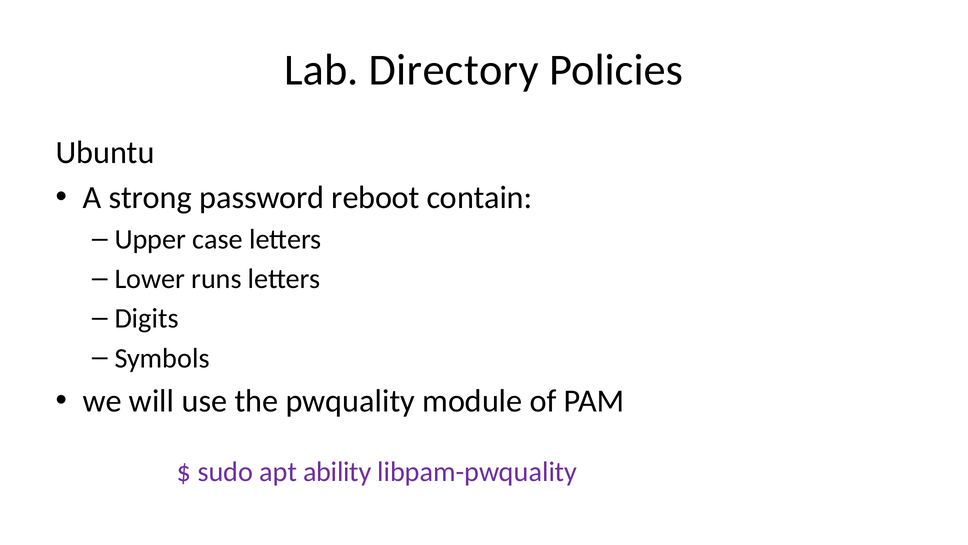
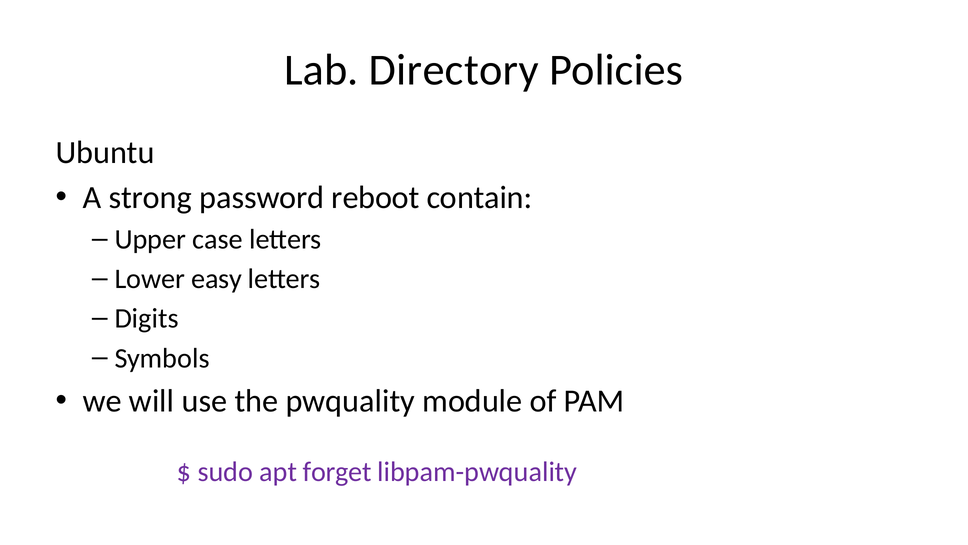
runs: runs -> easy (217, 279)
ability: ability -> forget (337, 472)
